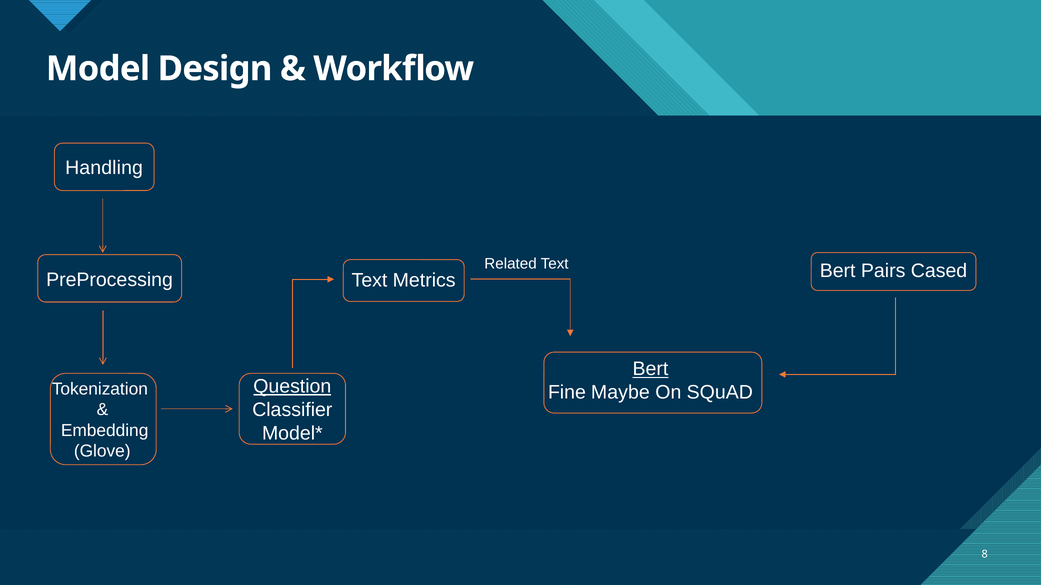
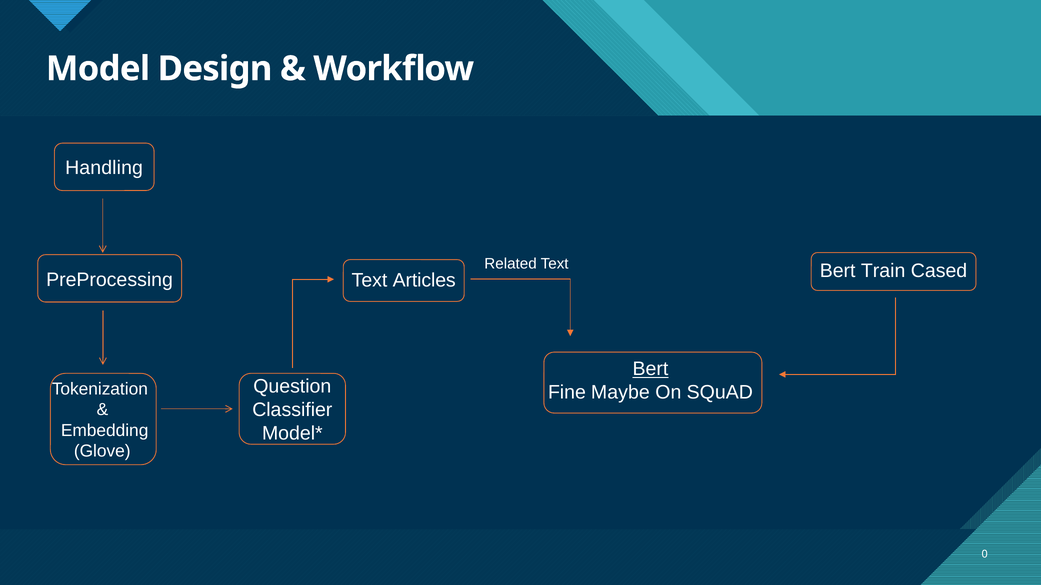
Pairs: Pairs -> Train (883, 271)
Metrics: Metrics -> Articles (424, 281)
Question underline: present -> none (292, 387)
8: 8 -> 0 (985, 555)
